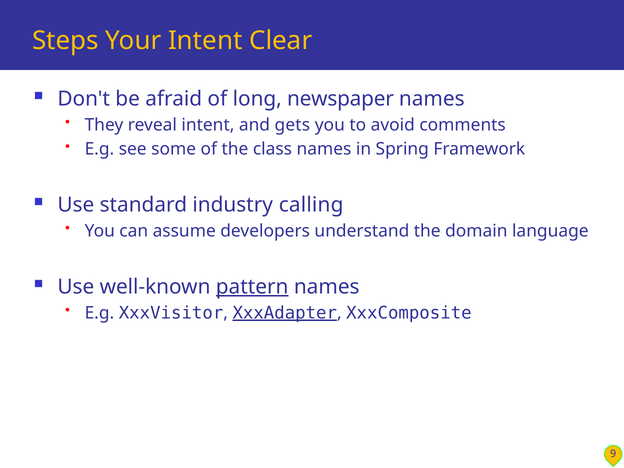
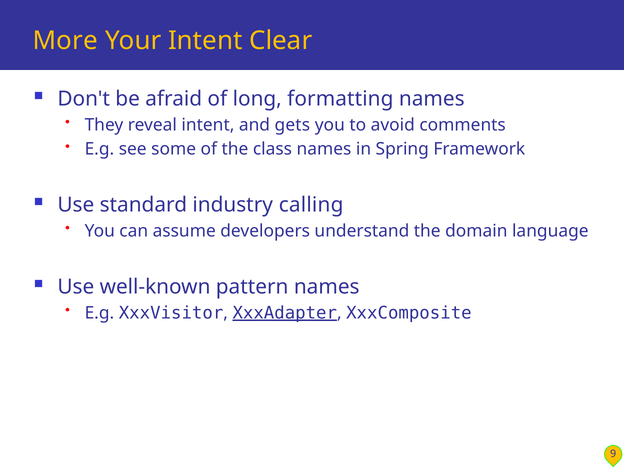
Steps: Steps -> More (65, 41)
newspaper: newspaper -> formatting (340, 99)
pattern underline: present -> none (252, 287)
